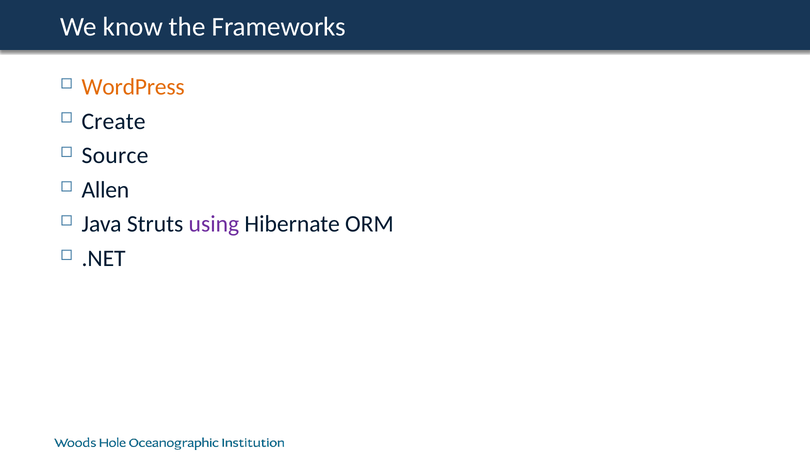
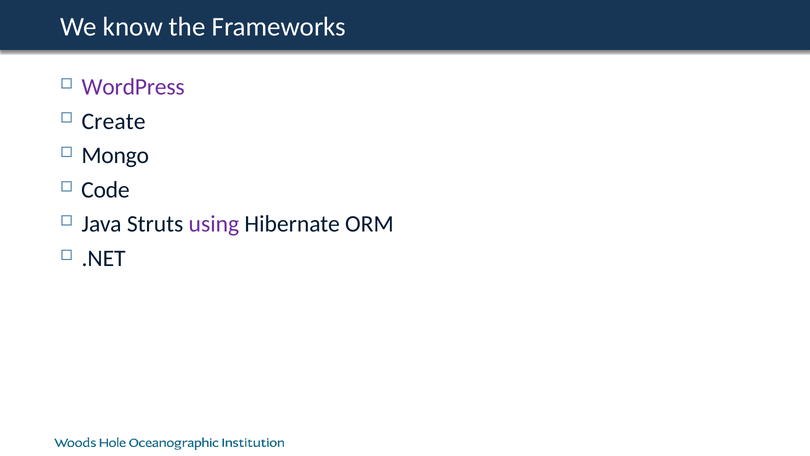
WordPress colour: orange -> purple (133, 87)
Source: Source -> Mongo (115, 155)
Allen: Allen -> Code (105, 190)
